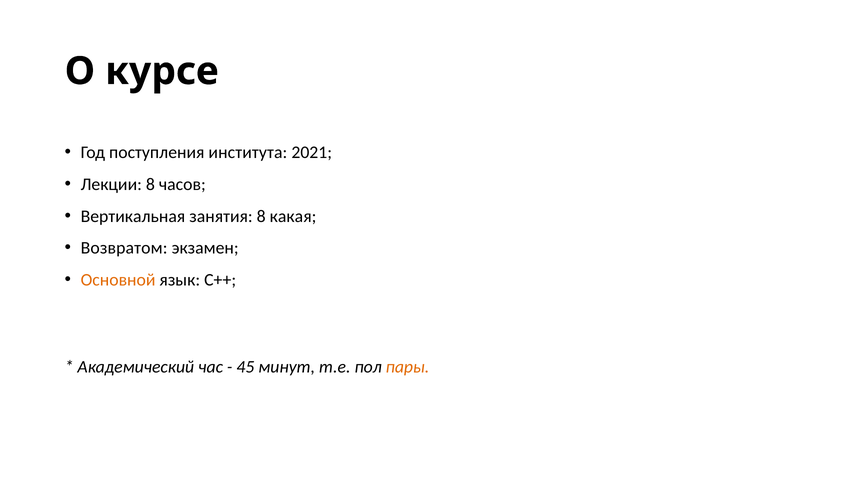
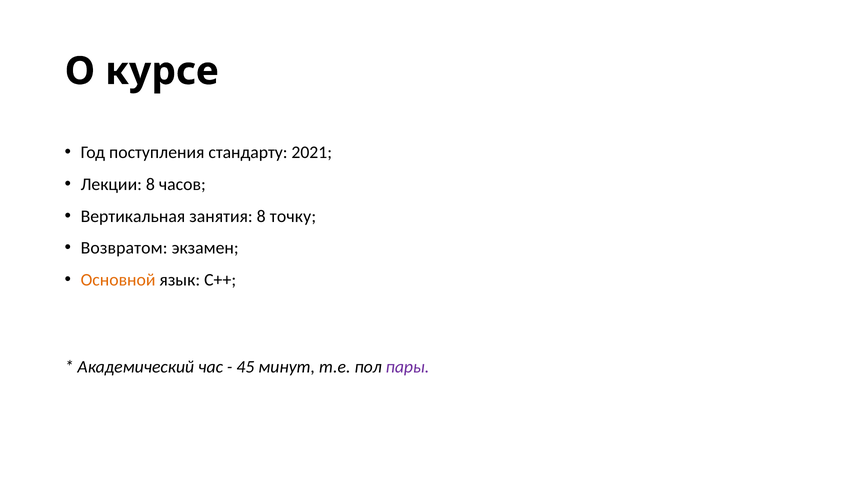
института: института -> стандарту (248, 153)
какая: какая -> точку (293, 216)
пары colour: orange -> purple (408, 367)
